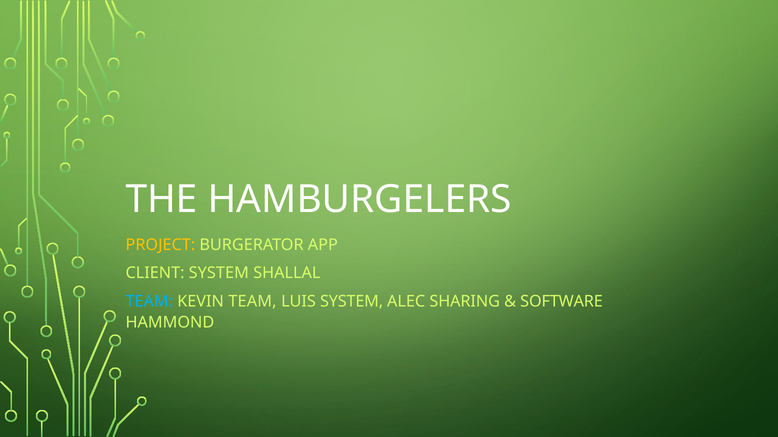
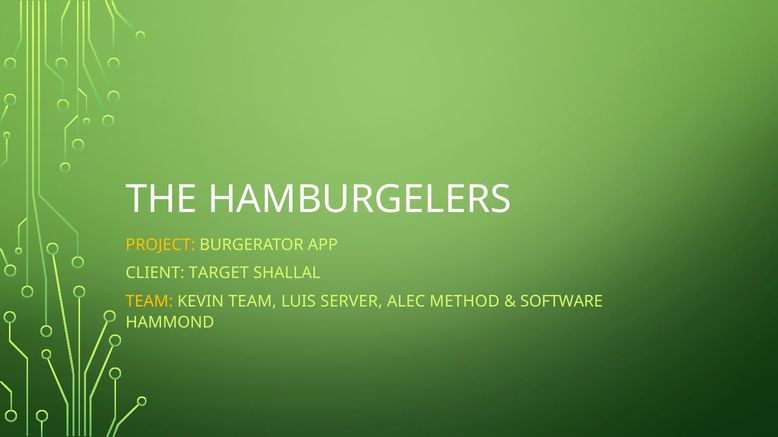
CLIENT SYSTEM: SYSTEM -> TARGET (219, 273)
TEAM colour: light blue -> yellow (149, 302)
LUIS SYSTEM: SYSTEM -> SERVER (351, 302)
SHARING: SHARING -> METHOD (465, 302)
